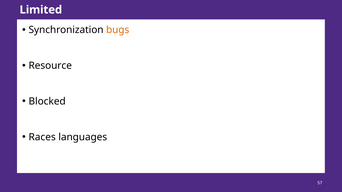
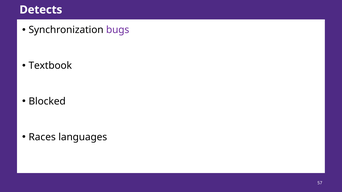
Limited: Limited -> Detects (41, 10)
bugs colour: orange -> purple (118, 30)
Resource: Resource -> Textbook (50, 66)
